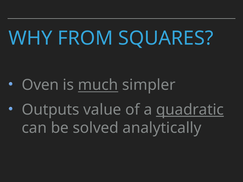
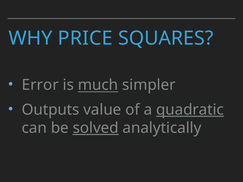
FROM: FROM -> PRICE (85, 38)
Oven: Oven -> Error (40, 85)
solved underline: none -> present (96, 128)
